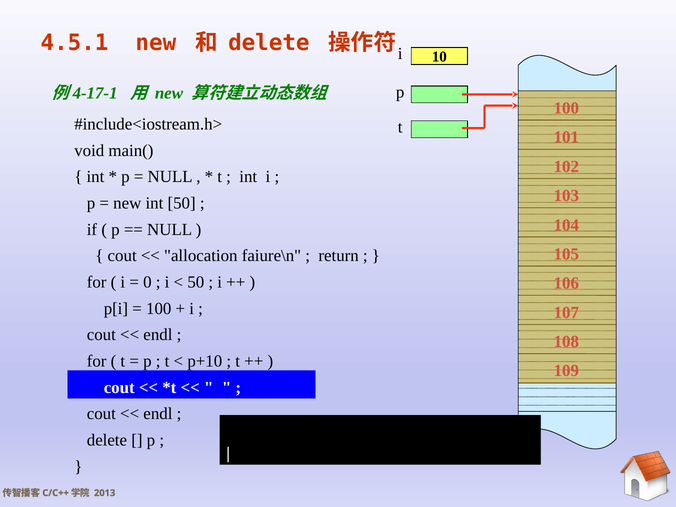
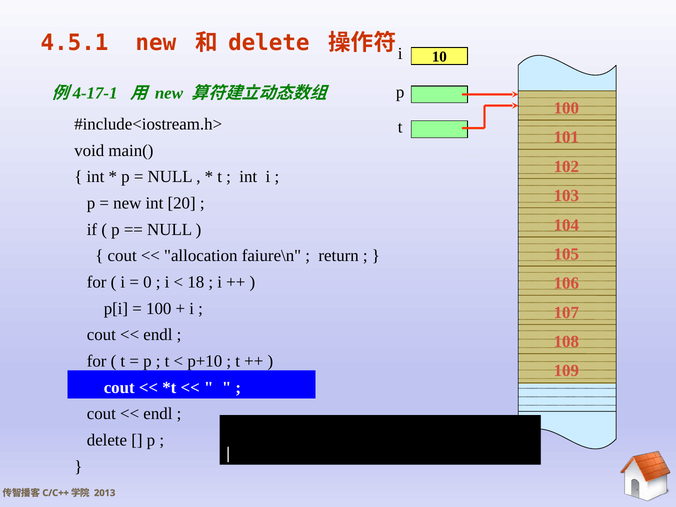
int 50: 50 -> 20 (182, 203)
50: 50 -> 18 (196, 282)
